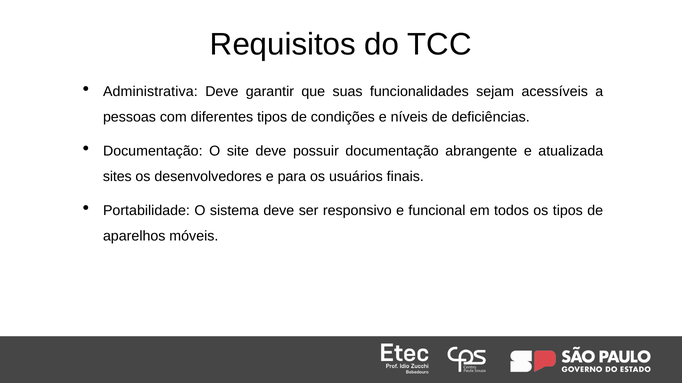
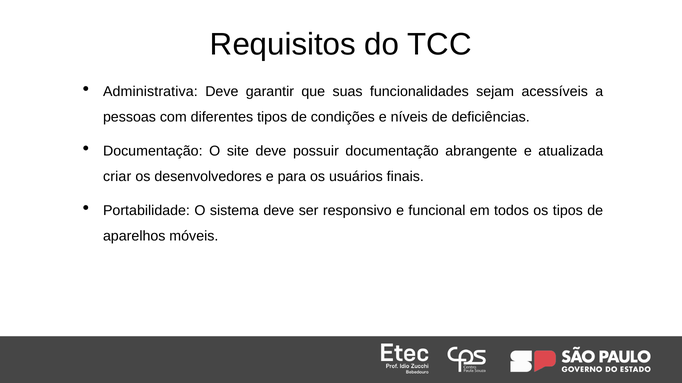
sites: sites -> criar (117, 177)
